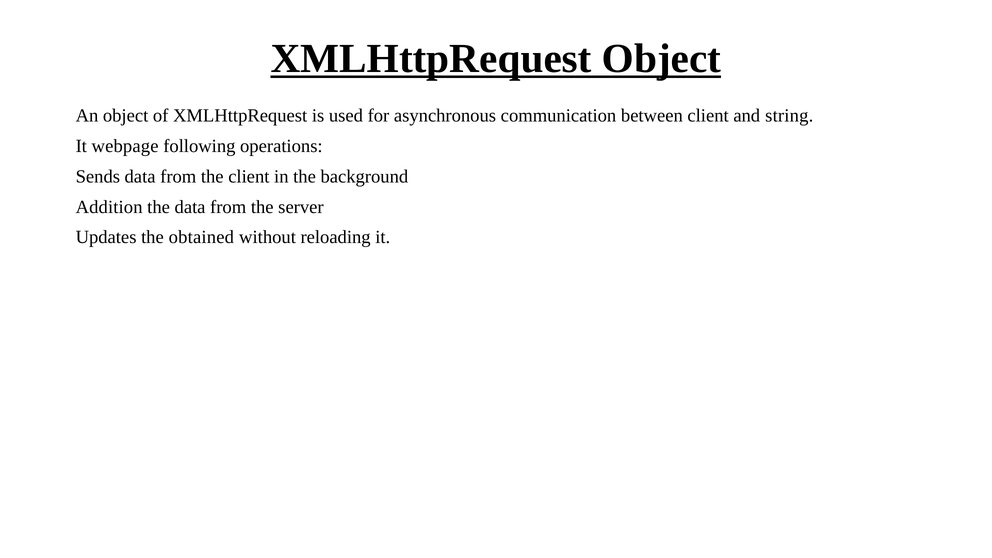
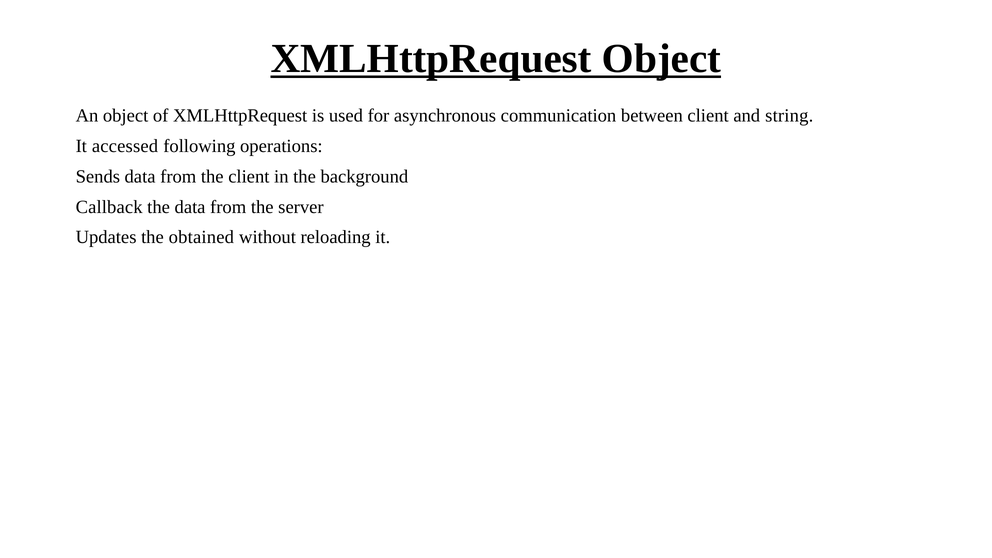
webpage: webpage -> accessed (125, 146)
Addition: Addition -> Callback (109, 207)
